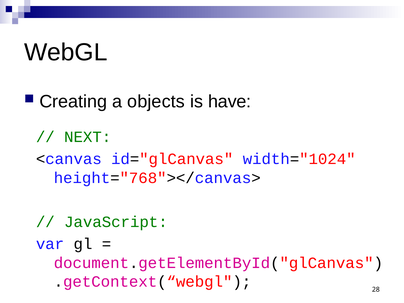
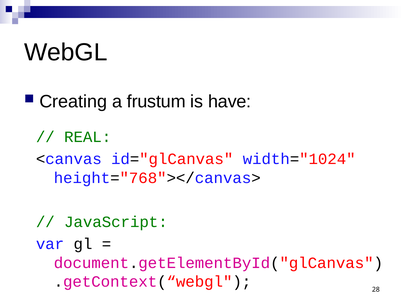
objects: objects -> frustum (156, 102)
NEXT: NEXT -> REAL (88, 137)
